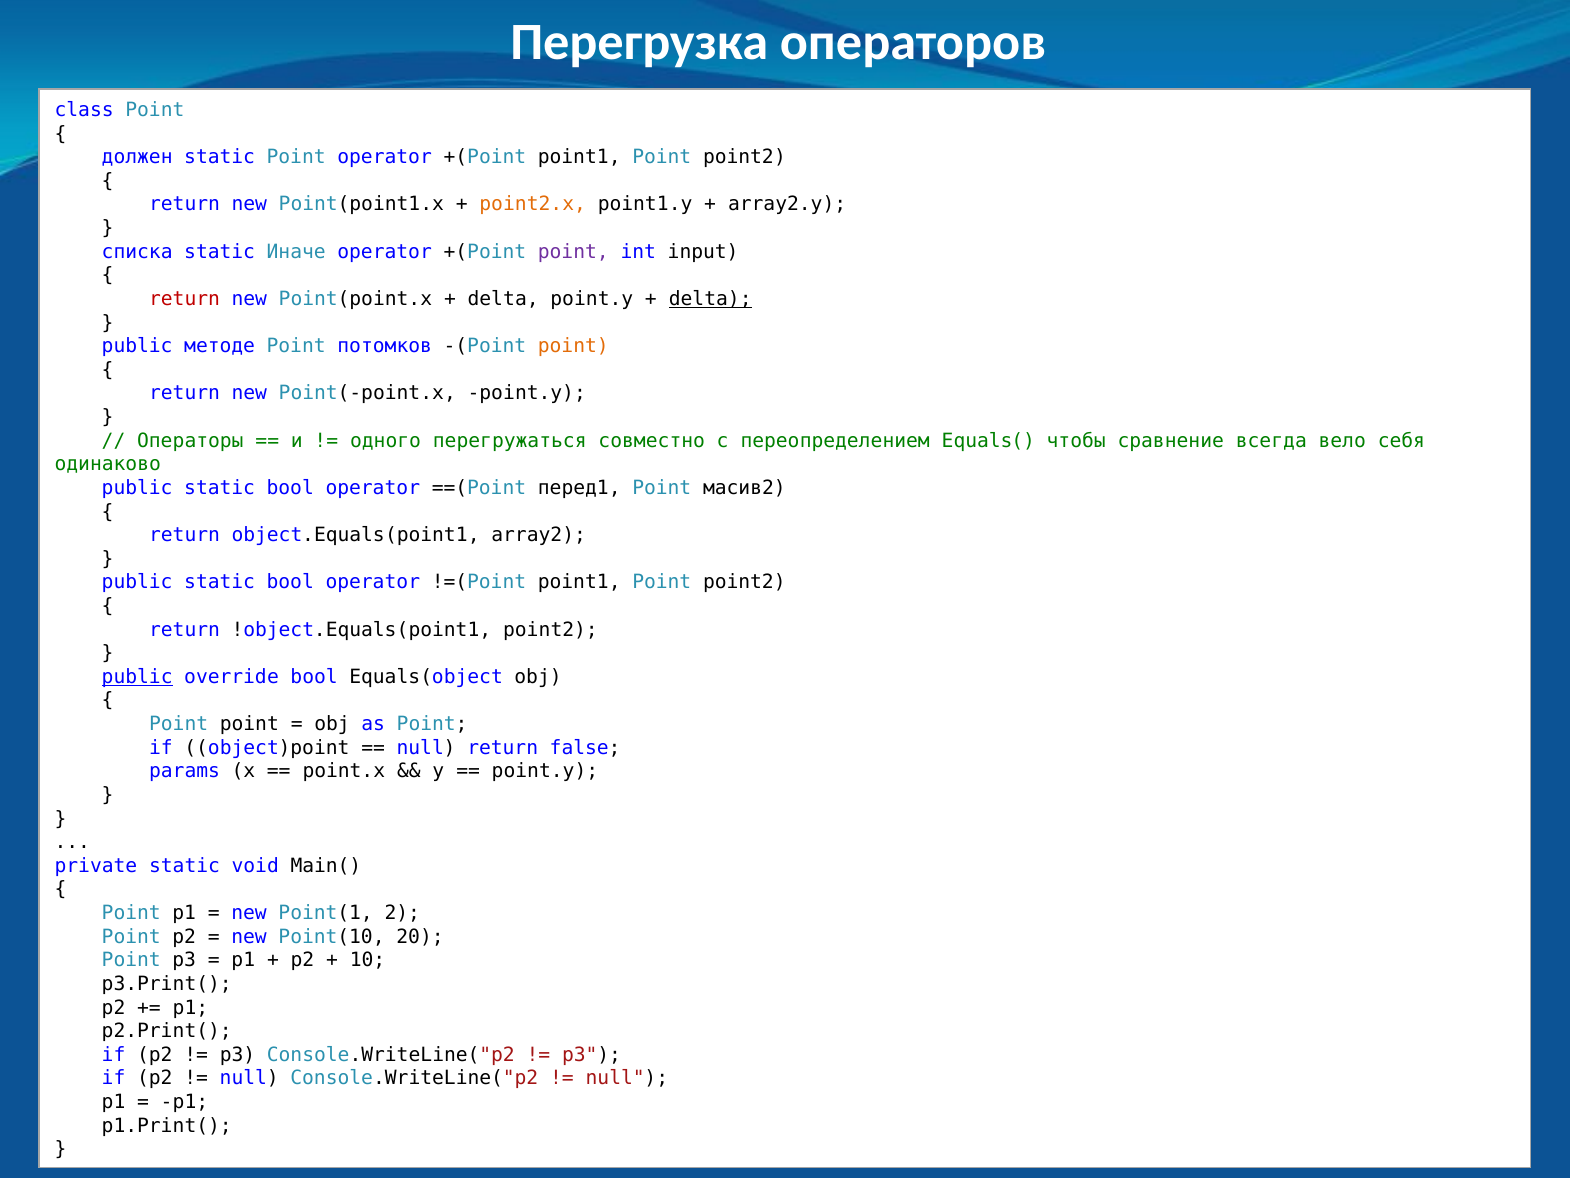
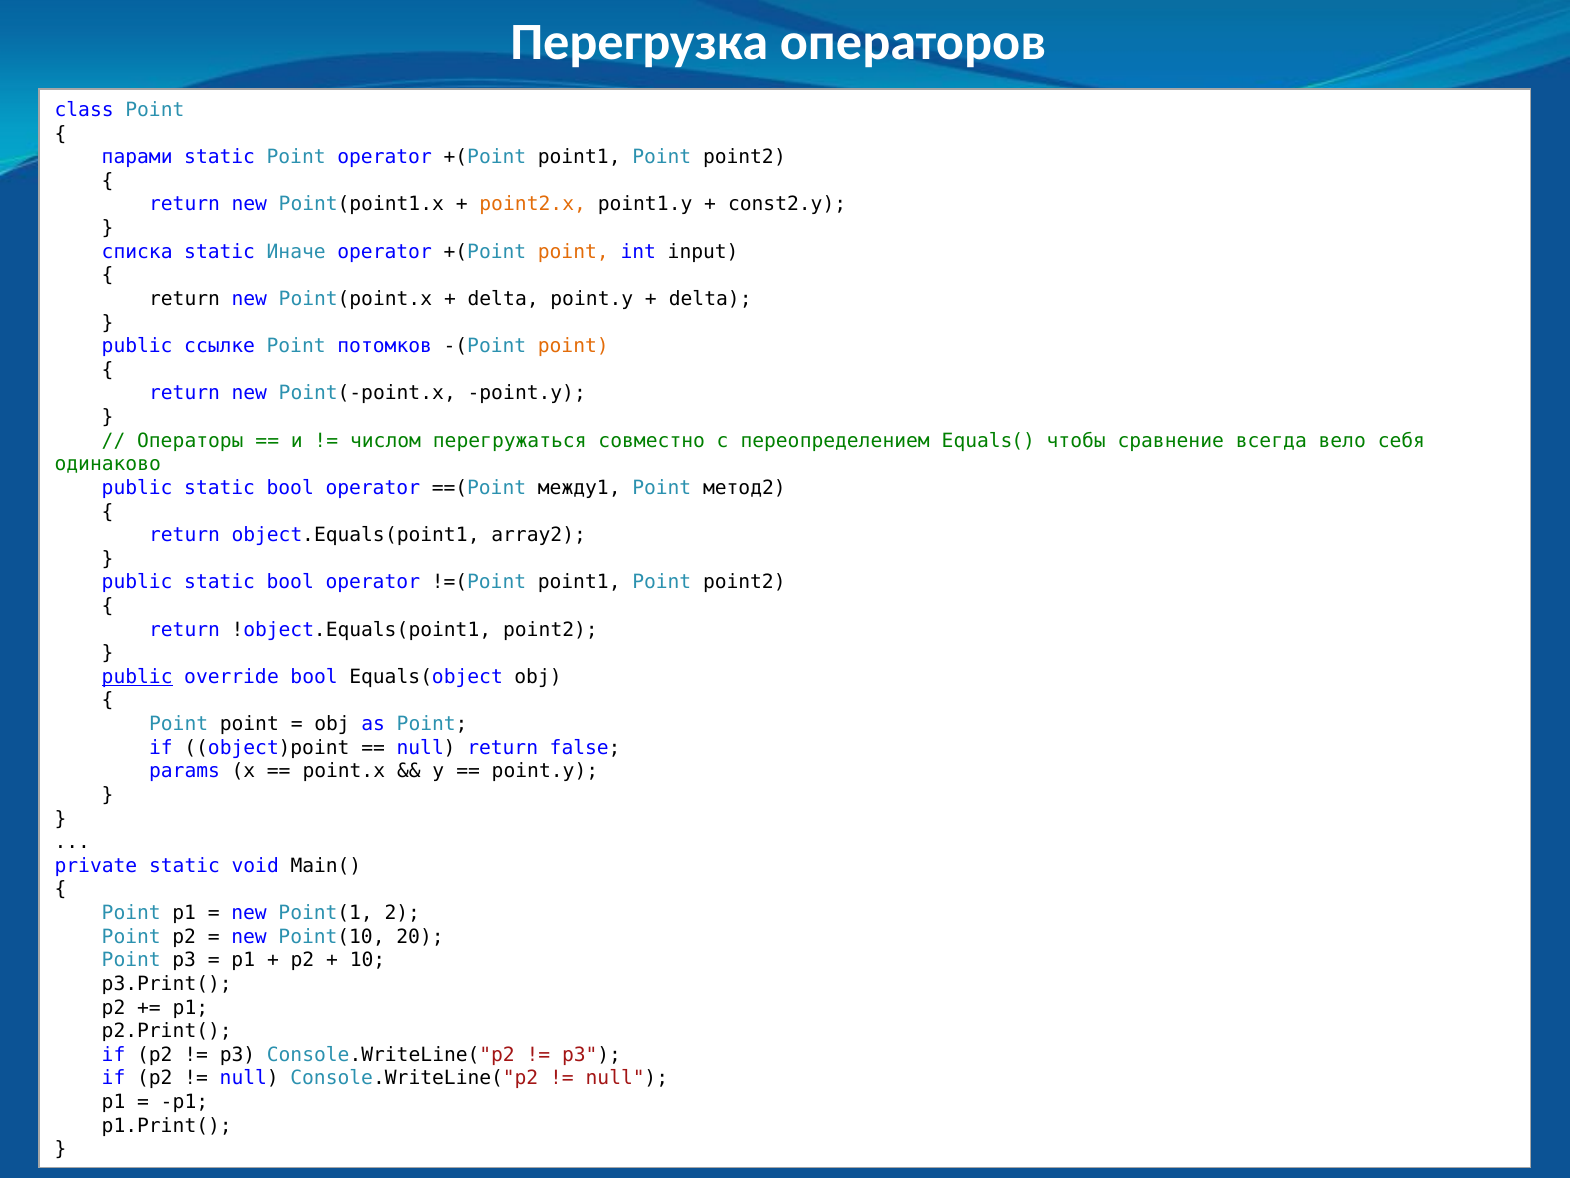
должен: должен -> парами (137, 157)
array2.y: array2.y -> const2.y (787, 204)
point colour: purple -> orange (573, 252)
return colour: red -> black (185, 299)
delta underline: present -> none (710, 299)
методе: методе -> ссылке (220, 346)
одного: одного -> числом (386, 440)
перед1: перед1 -> между1 (579, 488)
масив2: масив2 -> метод2 (744, 488)
